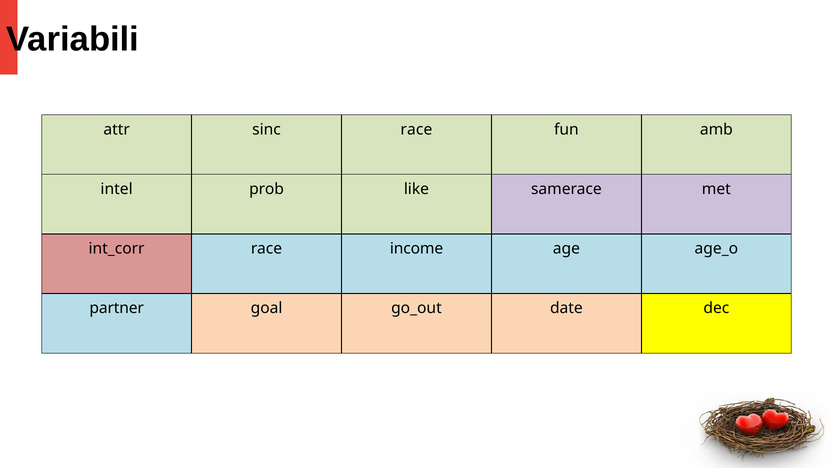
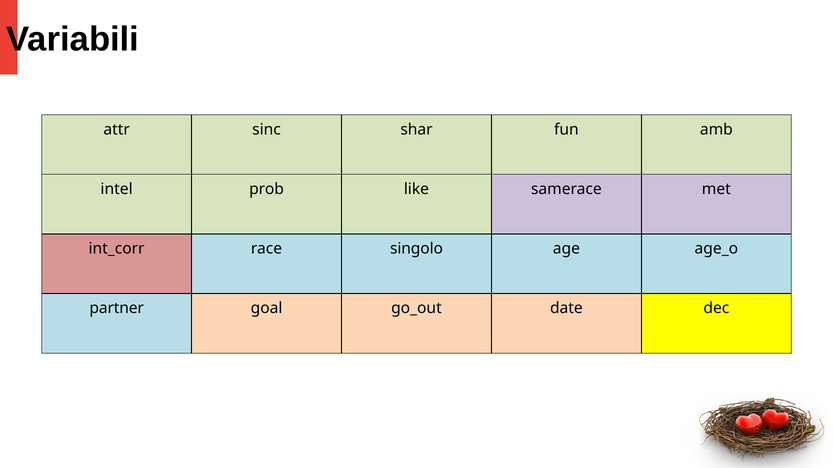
sinc race: race -> shar (417, 130)
income: income -> singolo (417, 249)
